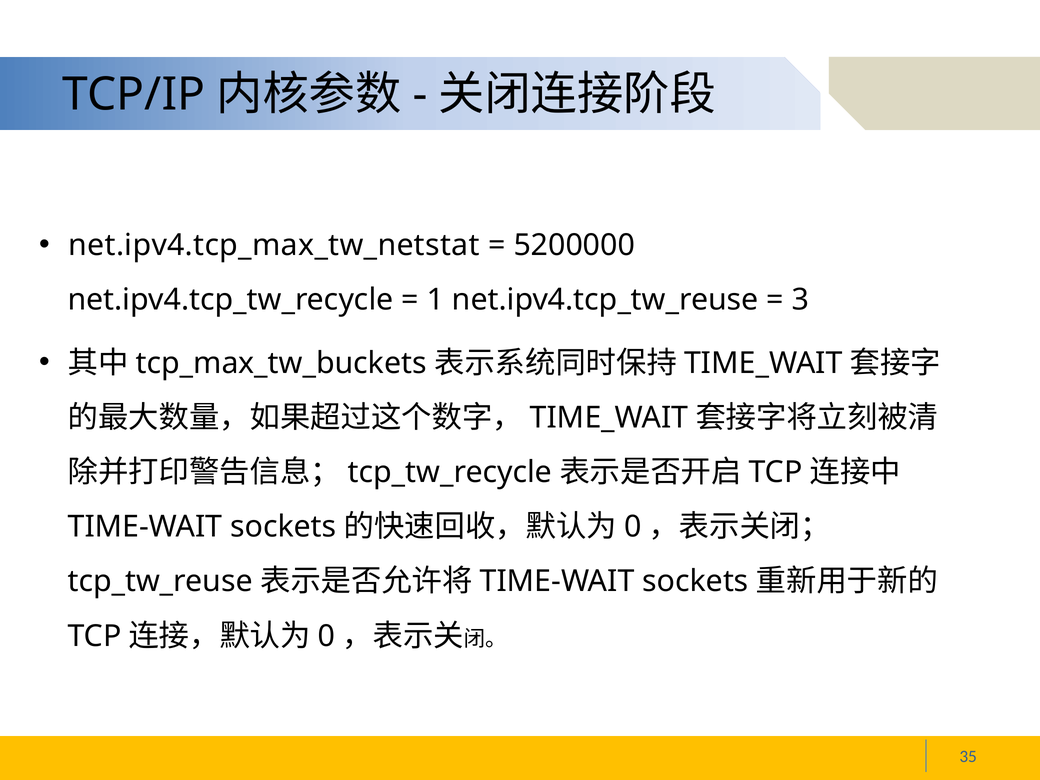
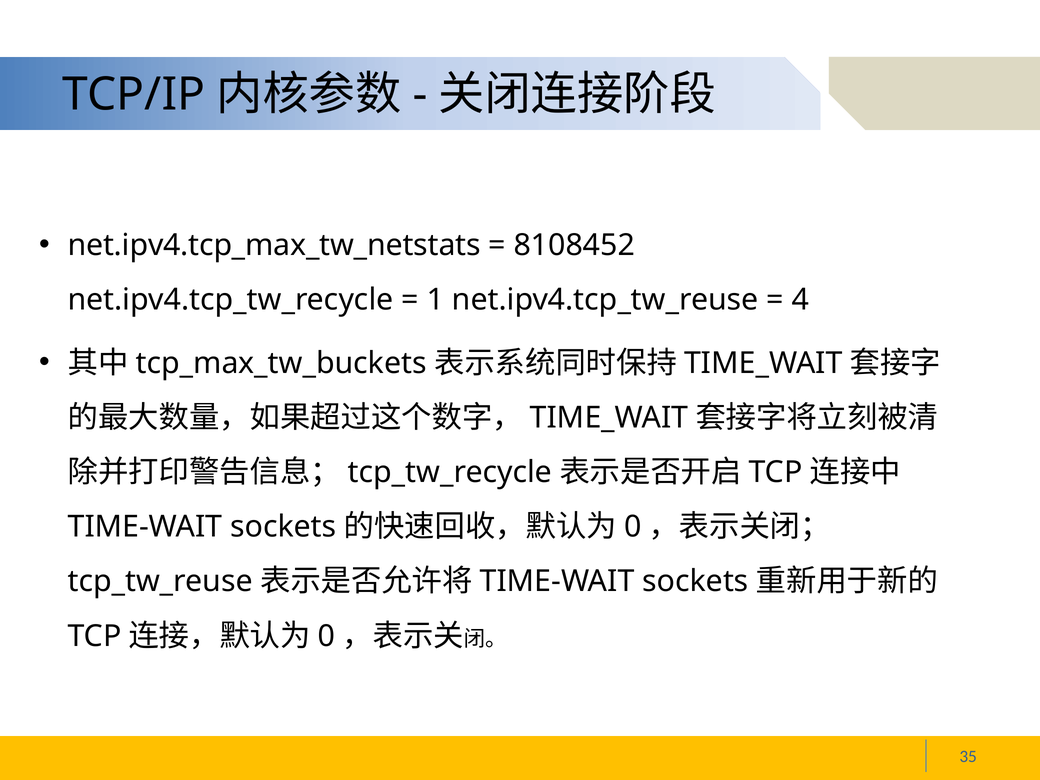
net.ipv4.tcp_max_tw_netstat: net.ipv4.tcp_max_tw_netstat -> net.ipv4.tcp_max_tw_netstats (274, 245)
5200000: 5200000 -> 8108452 (574, 245)
3: 3 -> 4 (800, 300)
